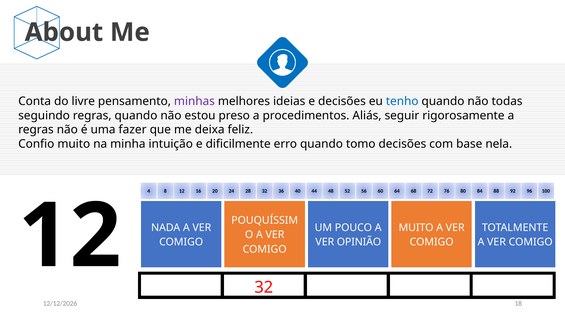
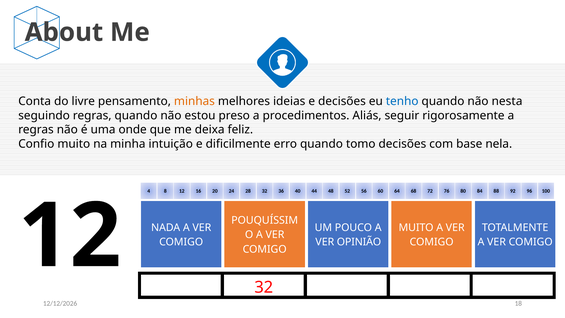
minhas colour: purple -> orange (194, 101)
todas: todas -> nesta (507, 101)
fazer: fazer -> onde (133, 130)
